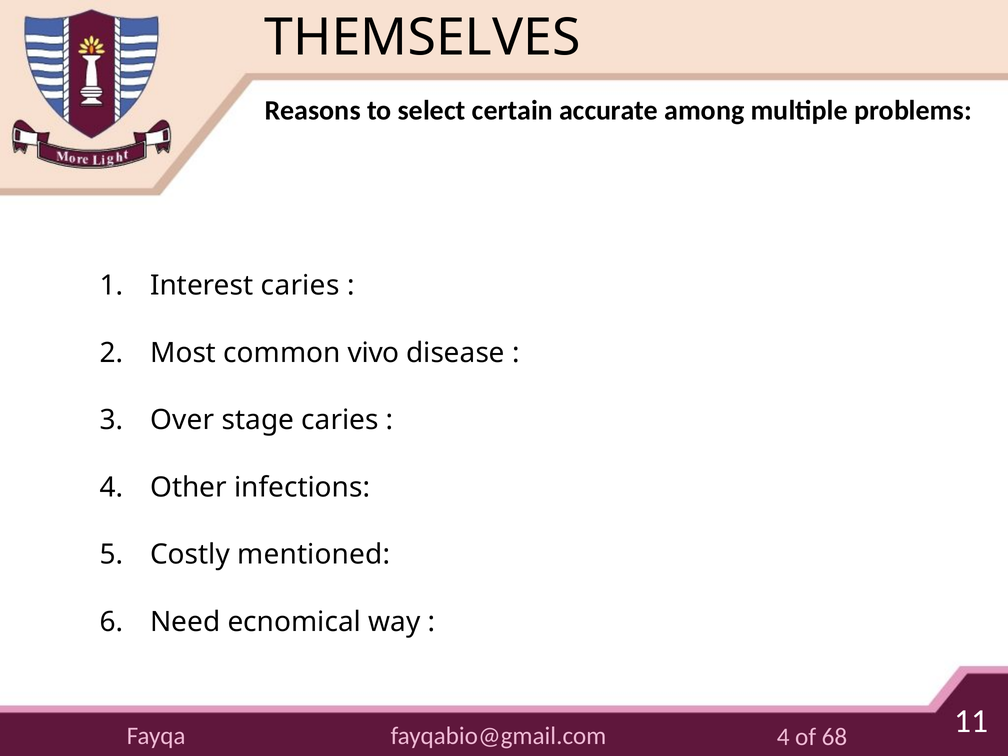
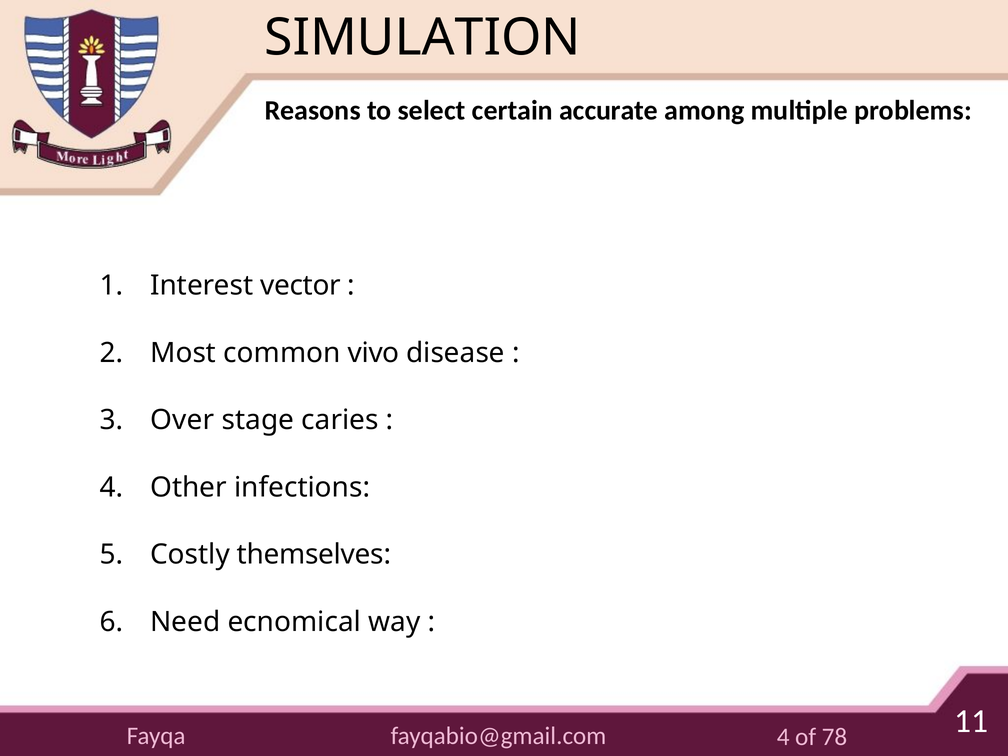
THEMSELVES: THEMSELVES -> SIMULATION (423, 37)
Interest caries: caries -> vector (300, 285)
mentioned: mentioned -> themselves (314, 555)
68: 68 -> 78 (834, 737)
